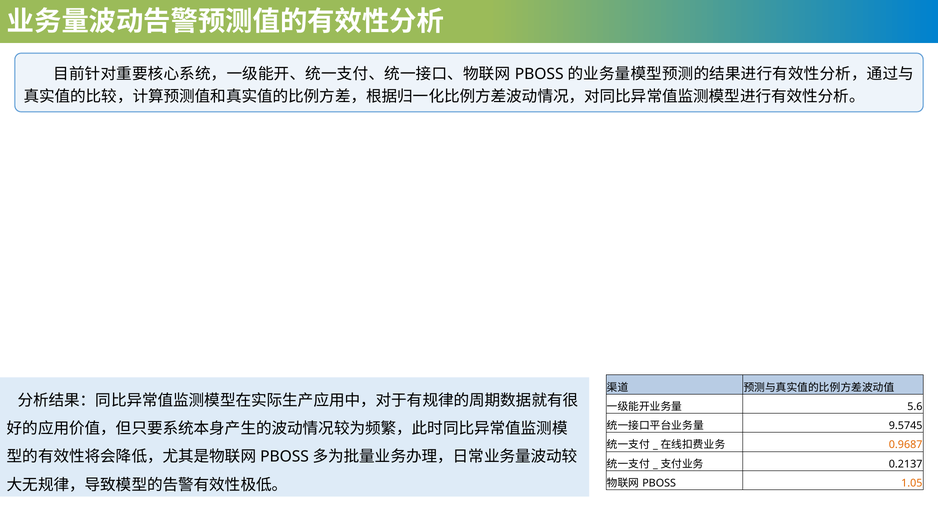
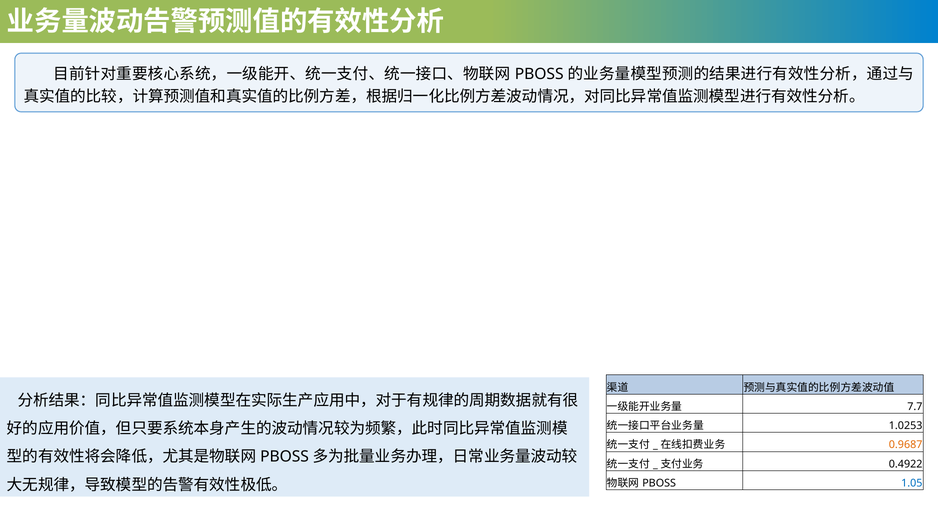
5.6: 5.6 -> 7.7 (915, 407)
9.5745: 9.5745 -> 1.0253 (906, 426)
0.2137: 0.2137 -> 0.4922 (906, 465)
1.05 colour: orange -> blue (912, 484)
